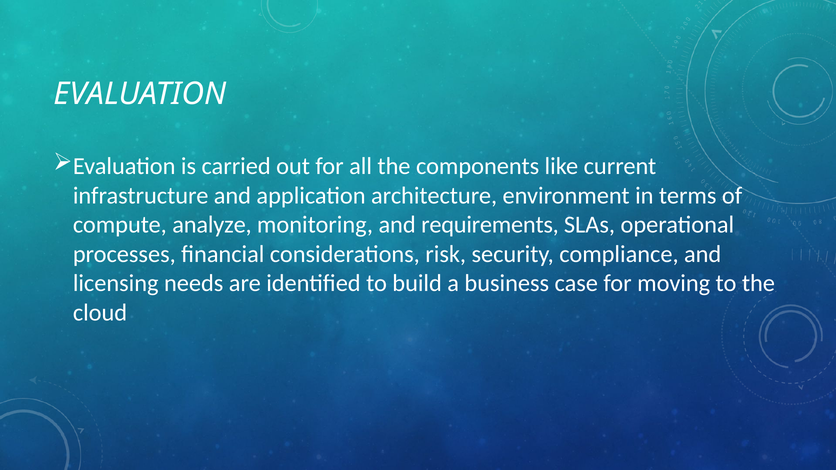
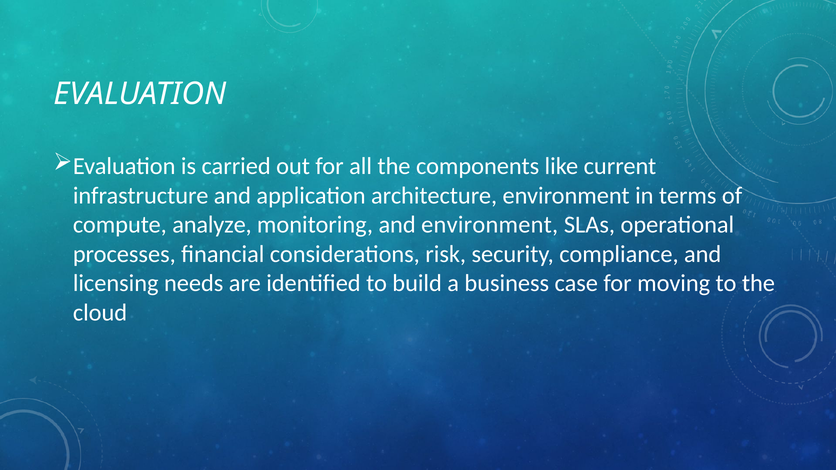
and requirements: requirements -> environment (490, 225)
